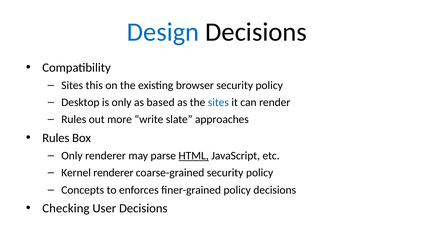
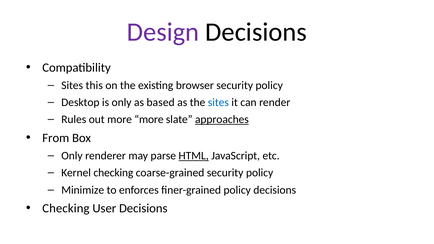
Design colour: blue -> purple (163, 32)
more write: write -> more (149, 120)
approaches underline: none -> present (222, 120)
Rules: Rules -> From (56, 138)
Kernel renderer: renderer -> checking (113, 173)
Concepts: Concepts -> Minimize (83, 190)
